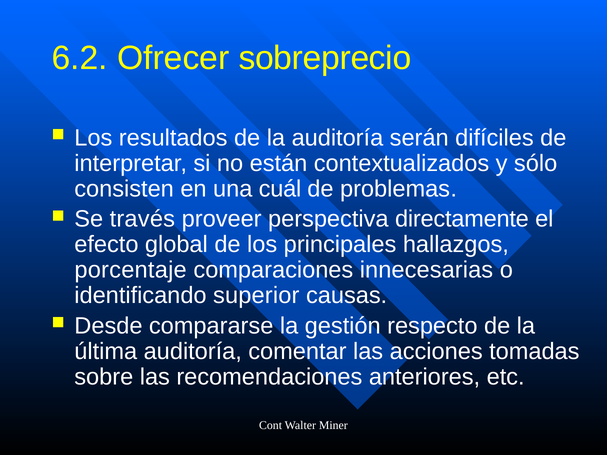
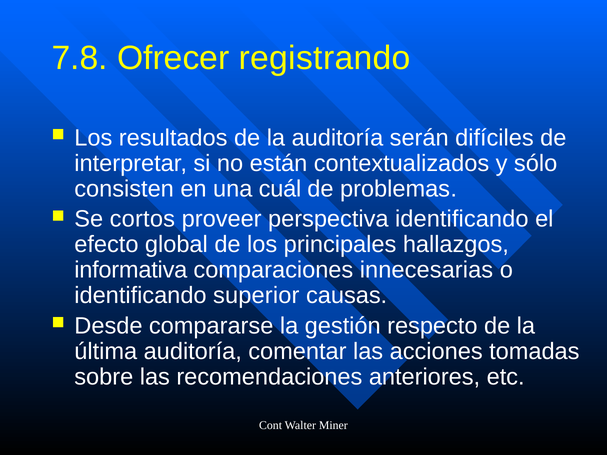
6.2: 6.2 -> 7.8 (80, 58)
sobreprecio: sobreprecio -> registrando (325, 58)
través: través -> cortos (142, 219)
perspectiva directamente: directamente -> identificando (462, 219)
porcentaje: porcentaje -> informativa (131, 270)
